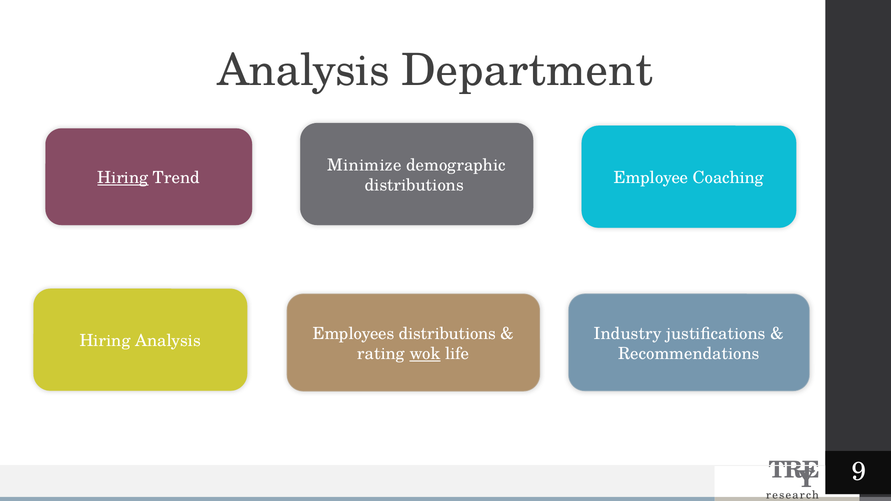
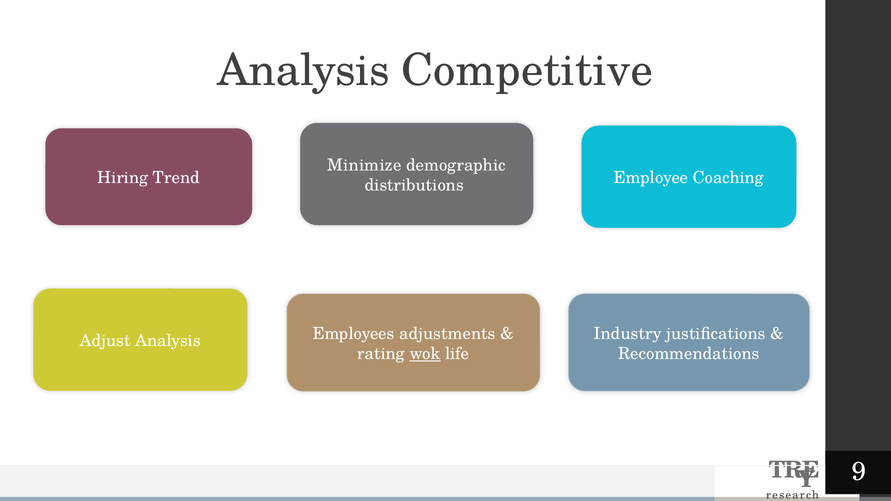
Department: Department -> Competitive (527, 70)
Hiring underline: present -> none (123, 178)
Employees distributions: distributions -> adjustments (447, 334)
Hiring: Hiring -> Adjust (105, 341)
